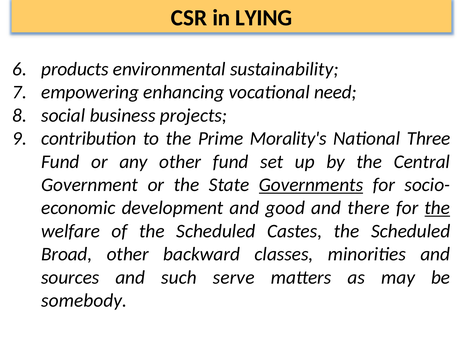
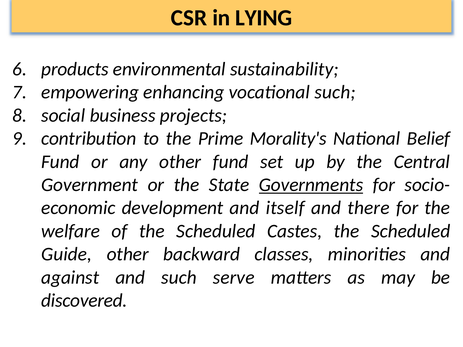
vocational need: need -> such (335, 92)
Three: Three -> Belief (429, 139)
good: good -> itself (285, 208)
the underline: present -> none (437, 208)
Broad: Broad -> Guide (67, 254)
sources: sources -> against (70, 278)
somebody: somebody -> discovered (84, 301)
